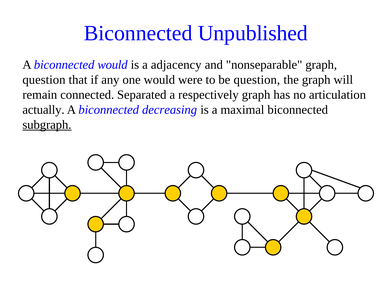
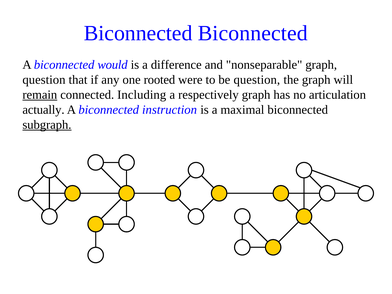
Biconnected Unpublished: Unpublished -> Biconnected (253, 33)
adjacency: adjacency -> difference (176, 65)
one would: would -> rooted (159, 80)
remain underline: none -> present (40, 95)
Separated: Separated -> Including (142, 95)
decreasing: decreasing -> instruction (170, 110)
